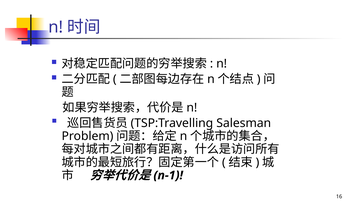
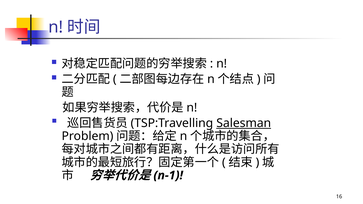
Salesman underline: none -> present (244, 123)
